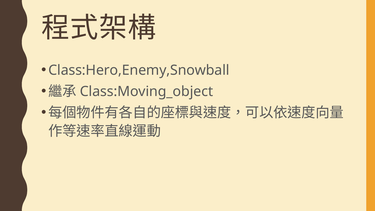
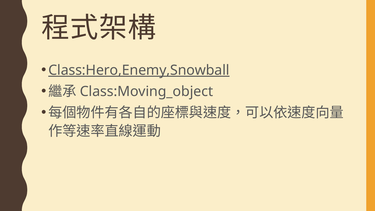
Class:Hero,Enemy,Snowball underline: none -> present (139, 70)
